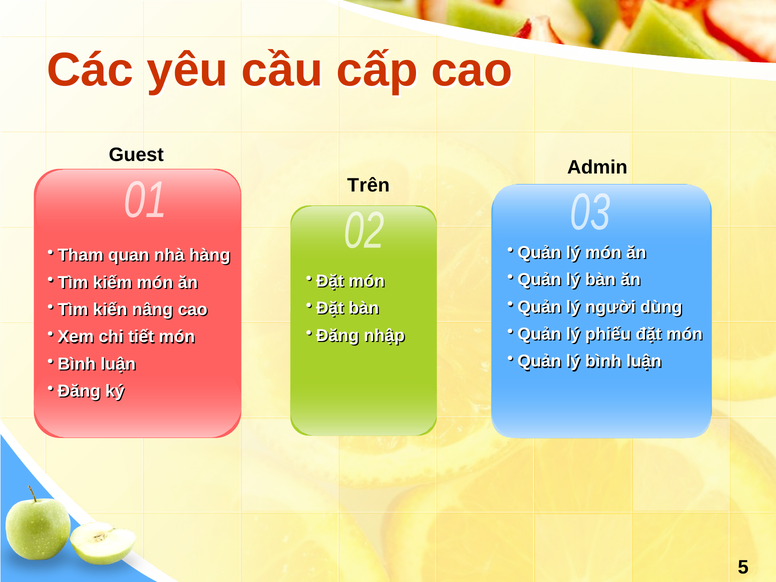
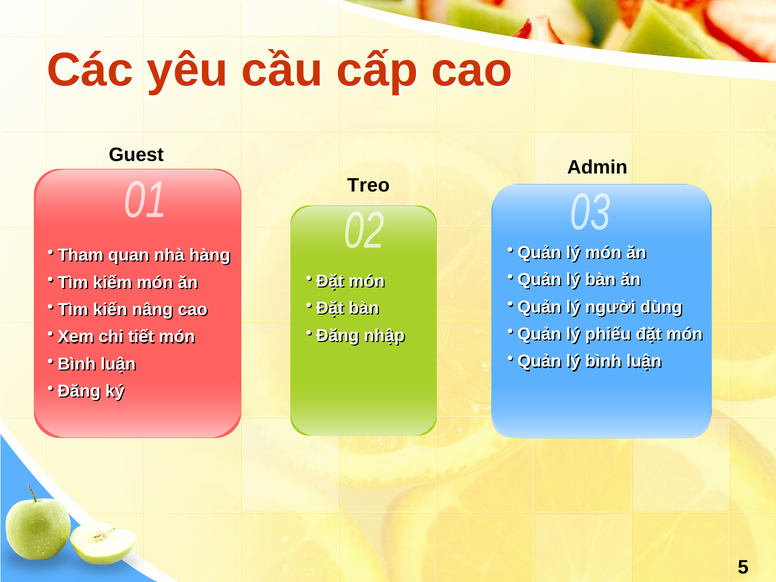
Trên: Trên -> Treo (369, 186)
